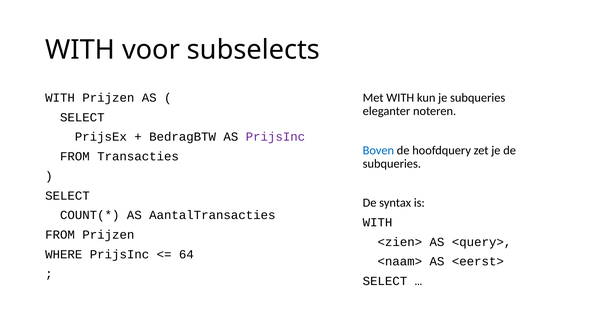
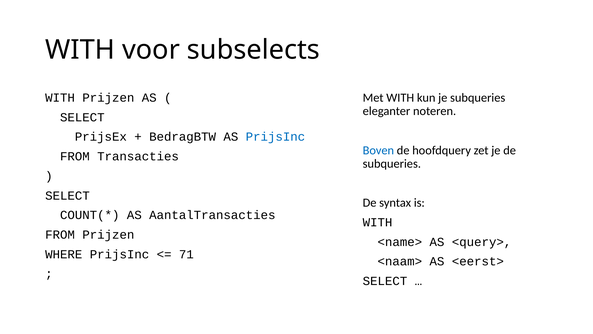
PrijsInc colour: purple -> blue (275, 137)
<zien>: <zien> -> <name> (400, 242)
64: 64 -> 71 (186, 254)
